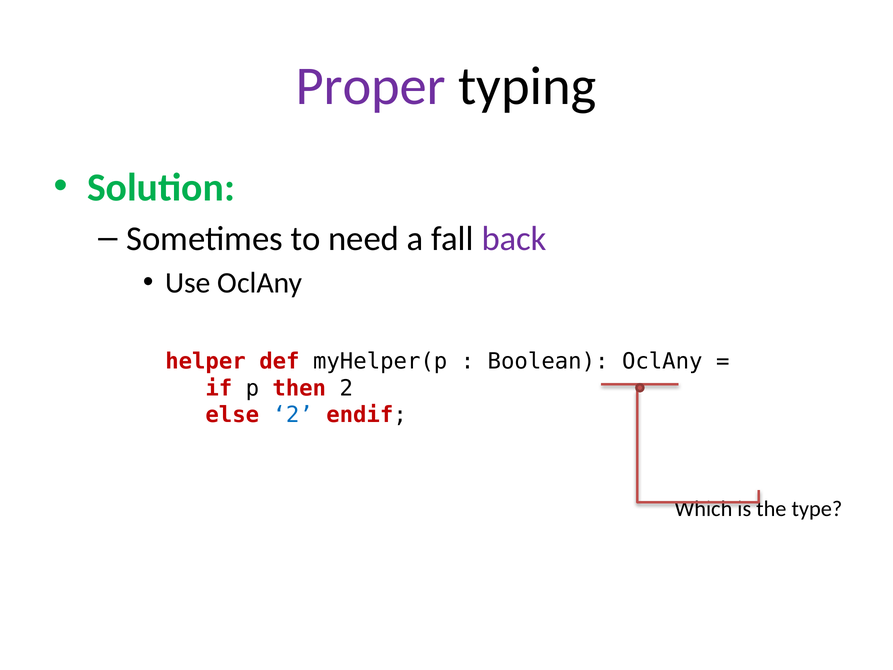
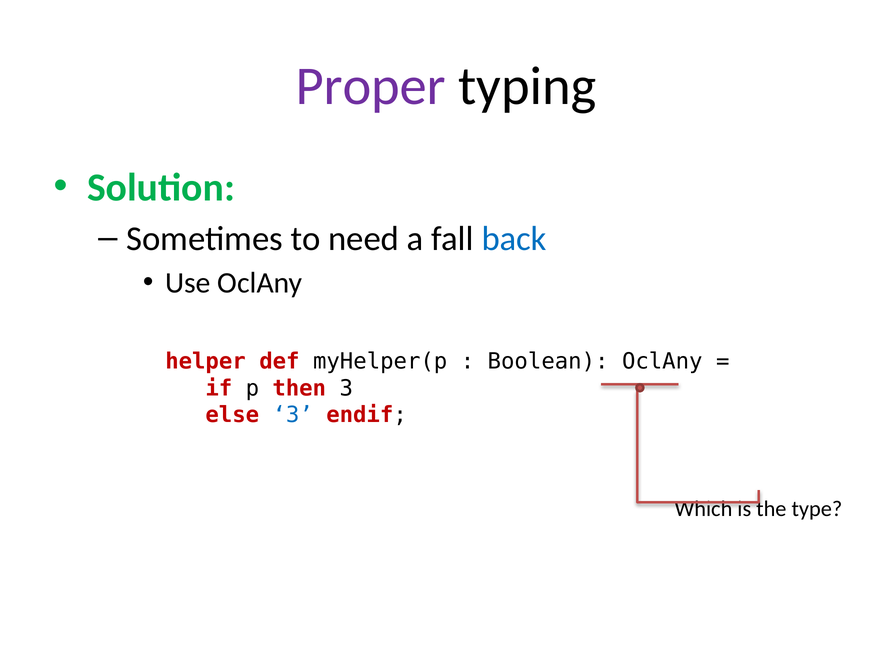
back colour: purple -> blue (514, 239)
then 2: 2 -> 3 (346, 388)
else 2: 2 -> 3 (293, 415)
